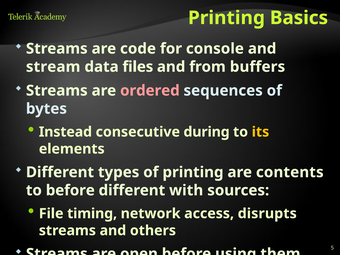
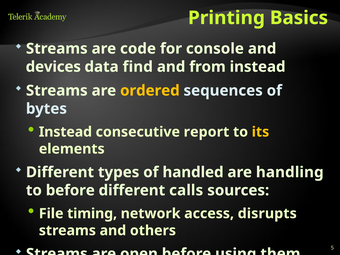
stream: stream -> devices (53, 67)
files: files -> find (138, 67)
from buffers: buffers -> instead (258, 67)
ordered colour: pink -> yellow (150, 91)
during: during -> report (206, 132)
of printing: printing -> handled (193, 172)
contents: contents -> handling (290, 172)
with: with -> calls (186, 190)
